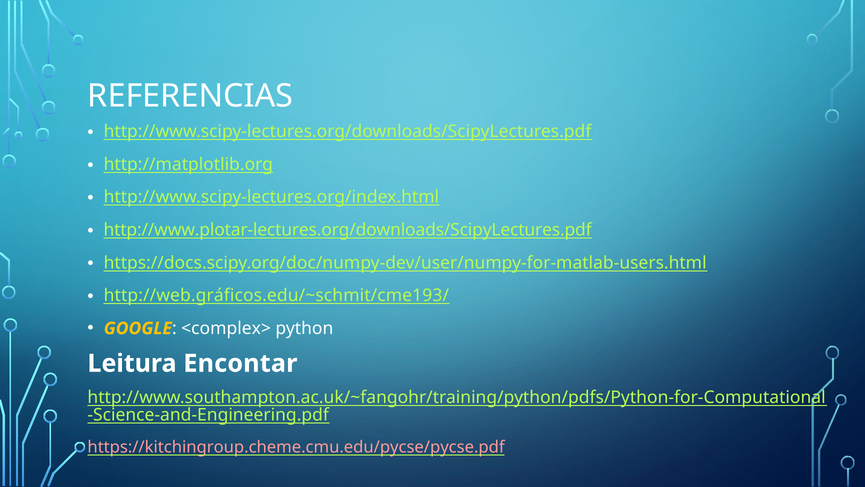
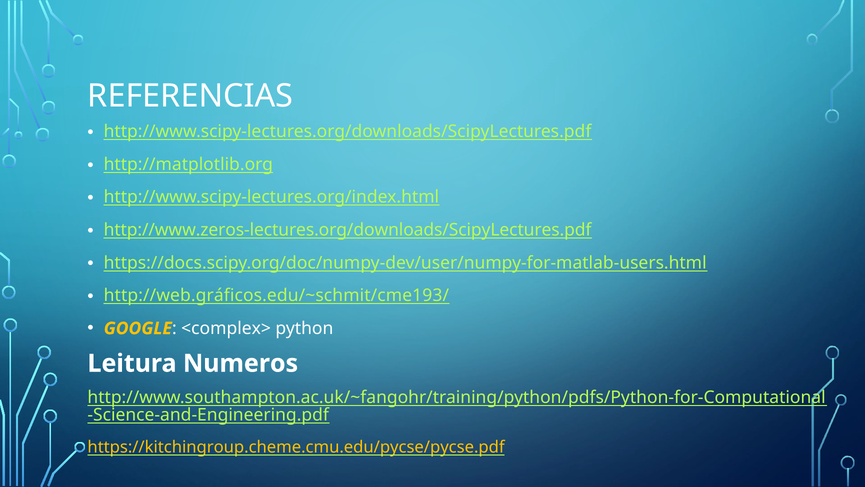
http://www.plotar-lectures.org/downloads/ScipyLectures.pdf: http://www.plotar-lectures.org/downloads/ScipyLectures.pdf -> http://www.zeros-lectures.org/downloads/ScipyLectures.pdf (348, 230)
Encontar: Encontar -> Numeros (241, 363)
https://kitchingroup.cheme.cmu.edu/pycse/pycse.pdf colour: pink -> yellow (296, 447)
